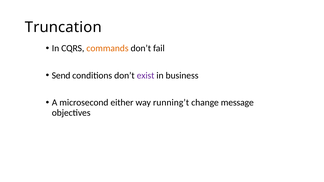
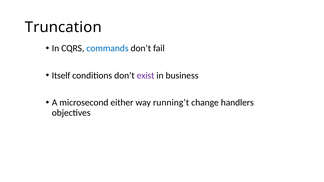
commands colour: orange -> blue (107, 48)
Send: Send -> Itself (61, 76)
message: message -> handlers (237, 103)
